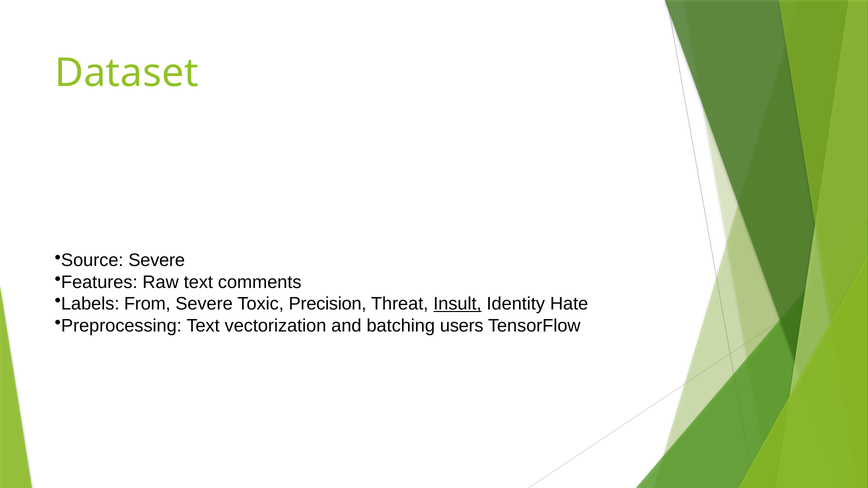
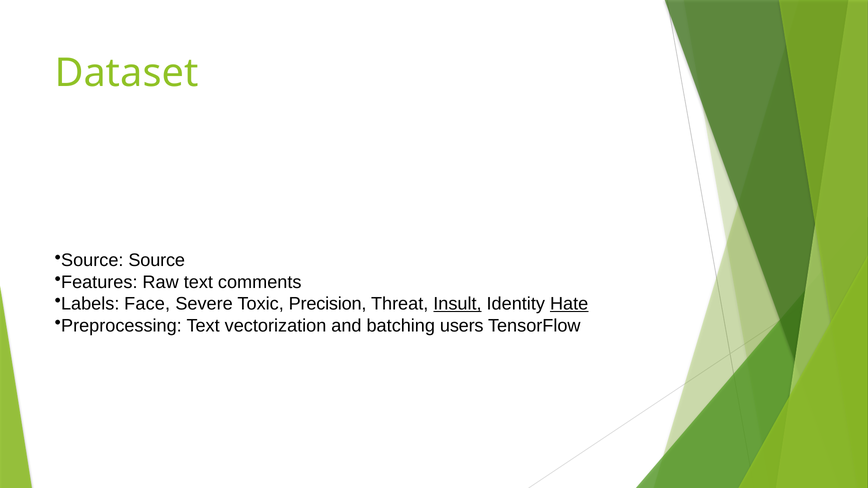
Source Severe: Severe -> Source (157, 261)
From: From -> Face (147, 304)
Hate underline: none -> present (569, 304)
